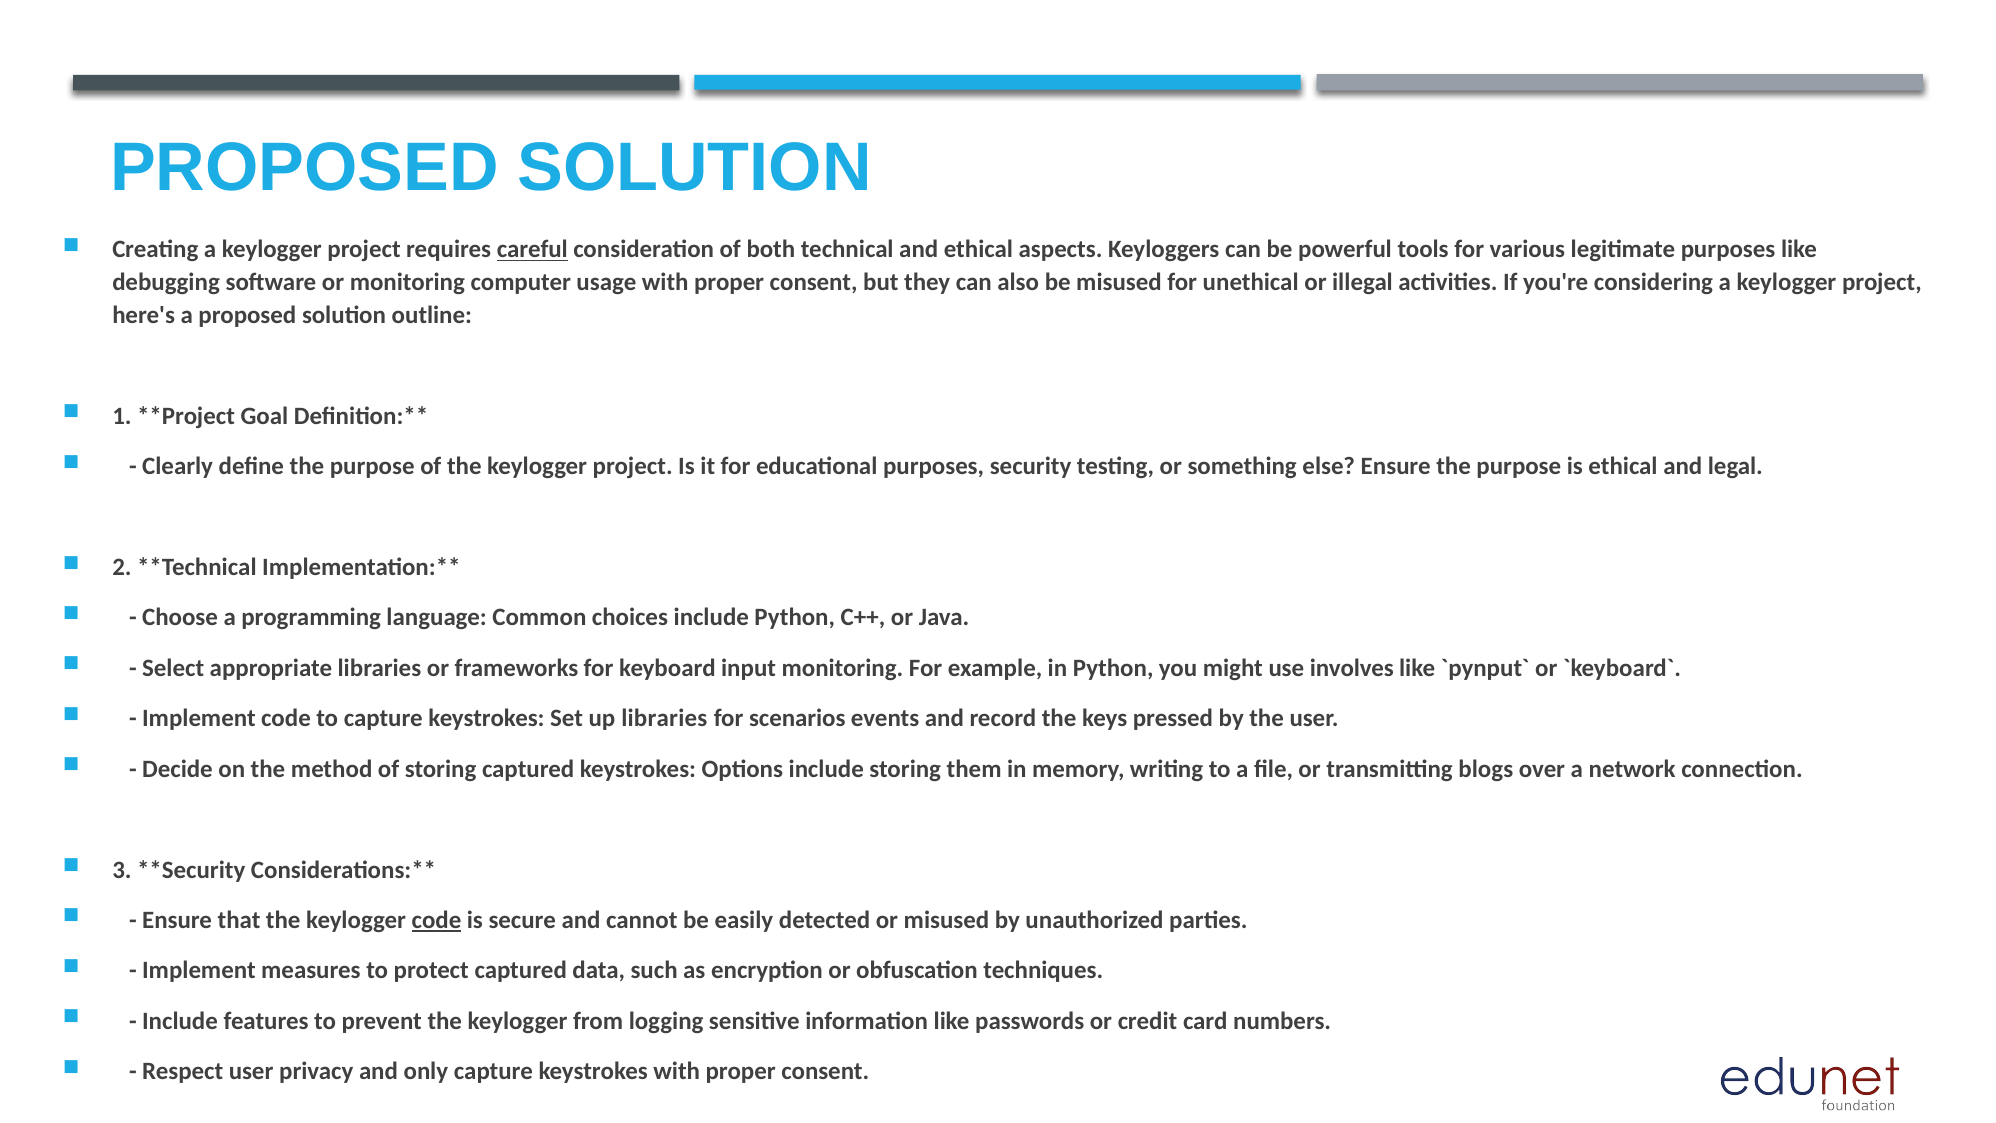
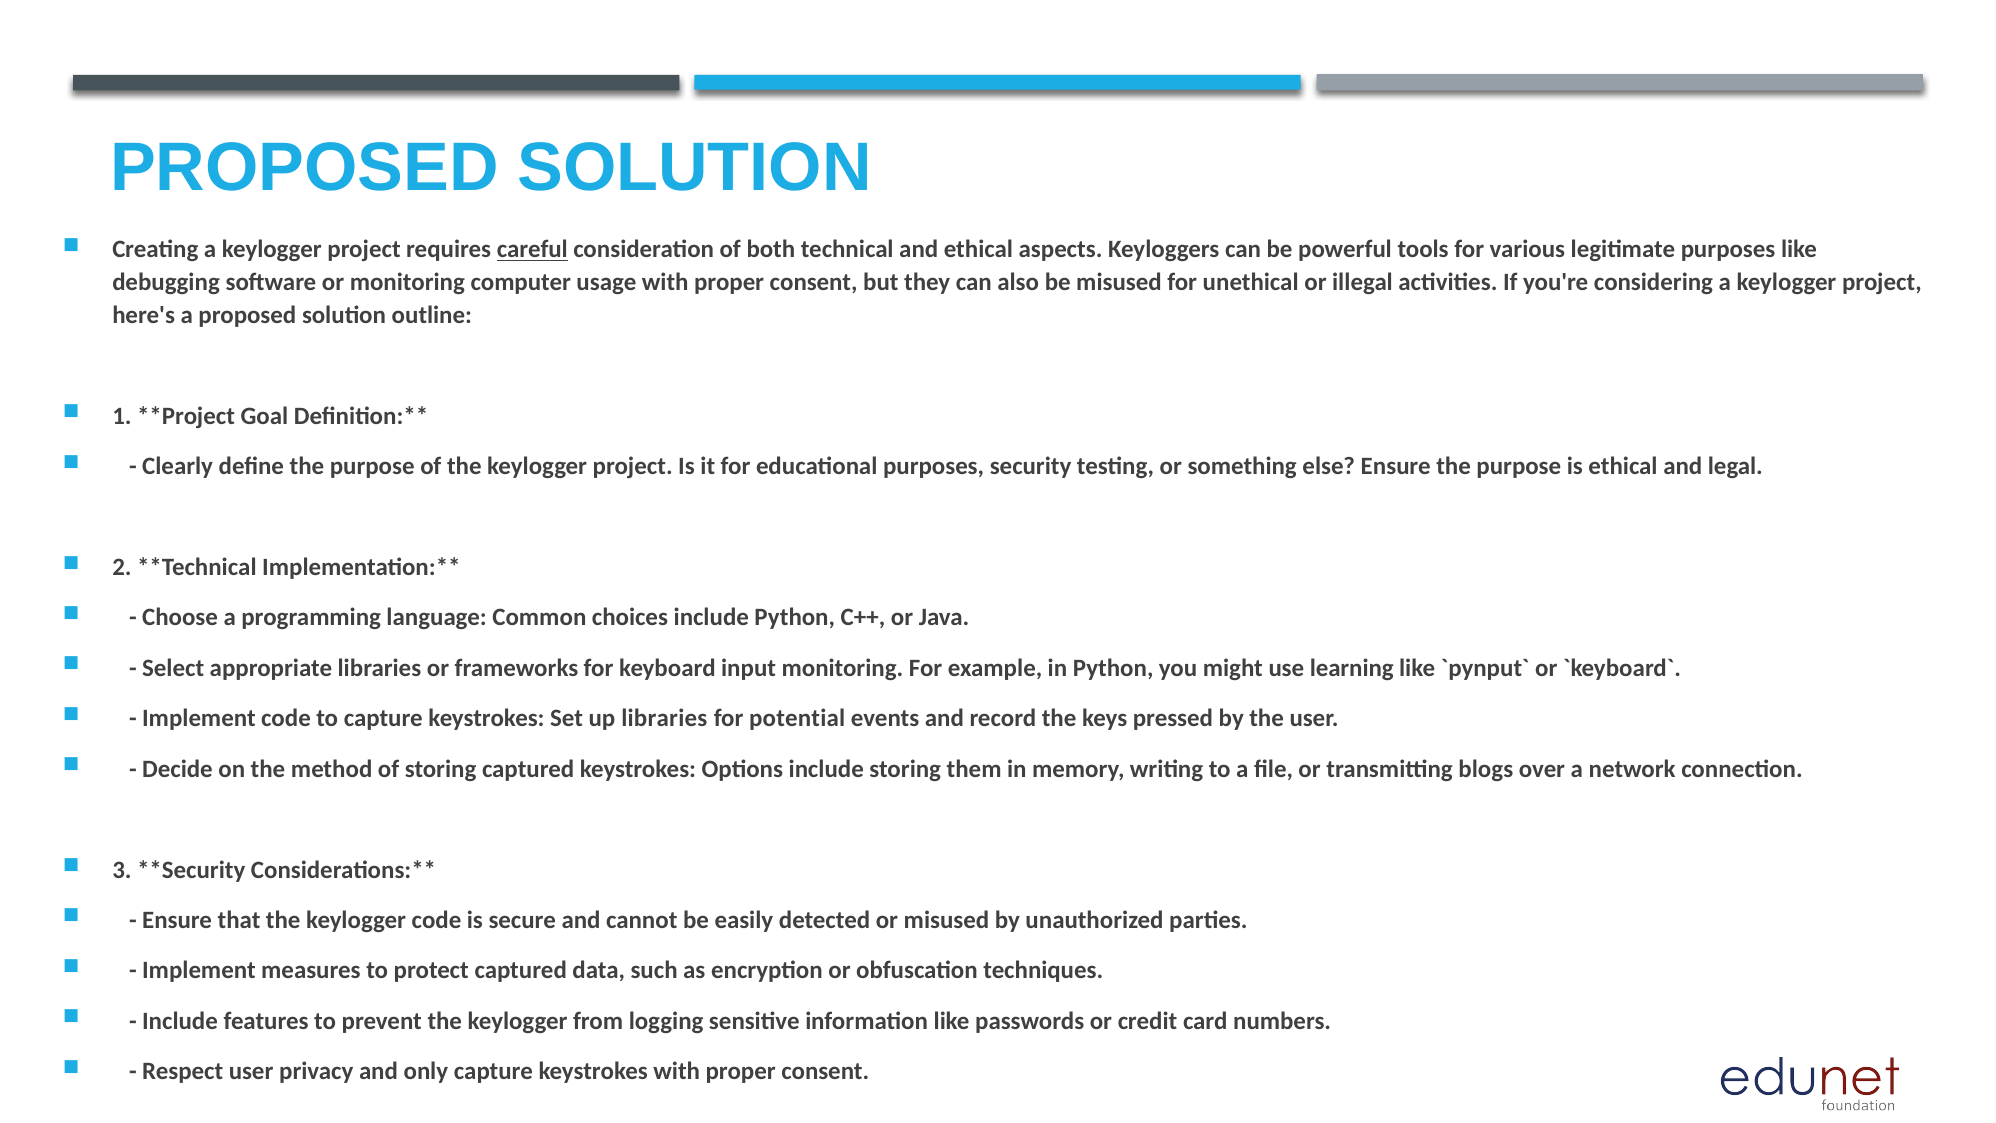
involves: involves -> learning (1352, 668)
scenarios: scenarios -> potential (797, 718)
code underline: present -> none (436, 920)
